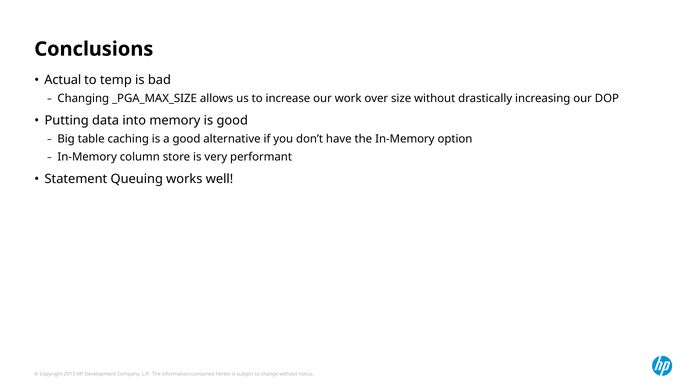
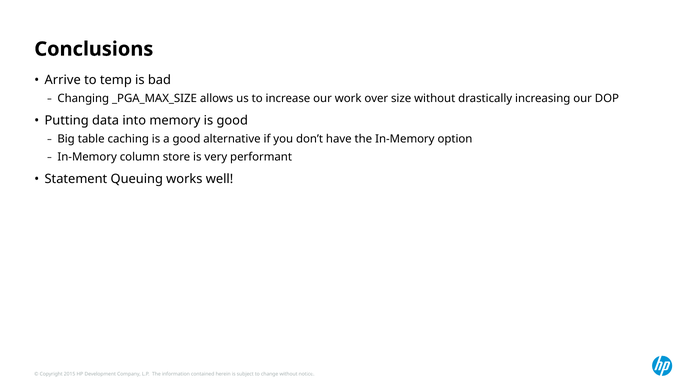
Actual: Actual -> Arrive (63, 80)
